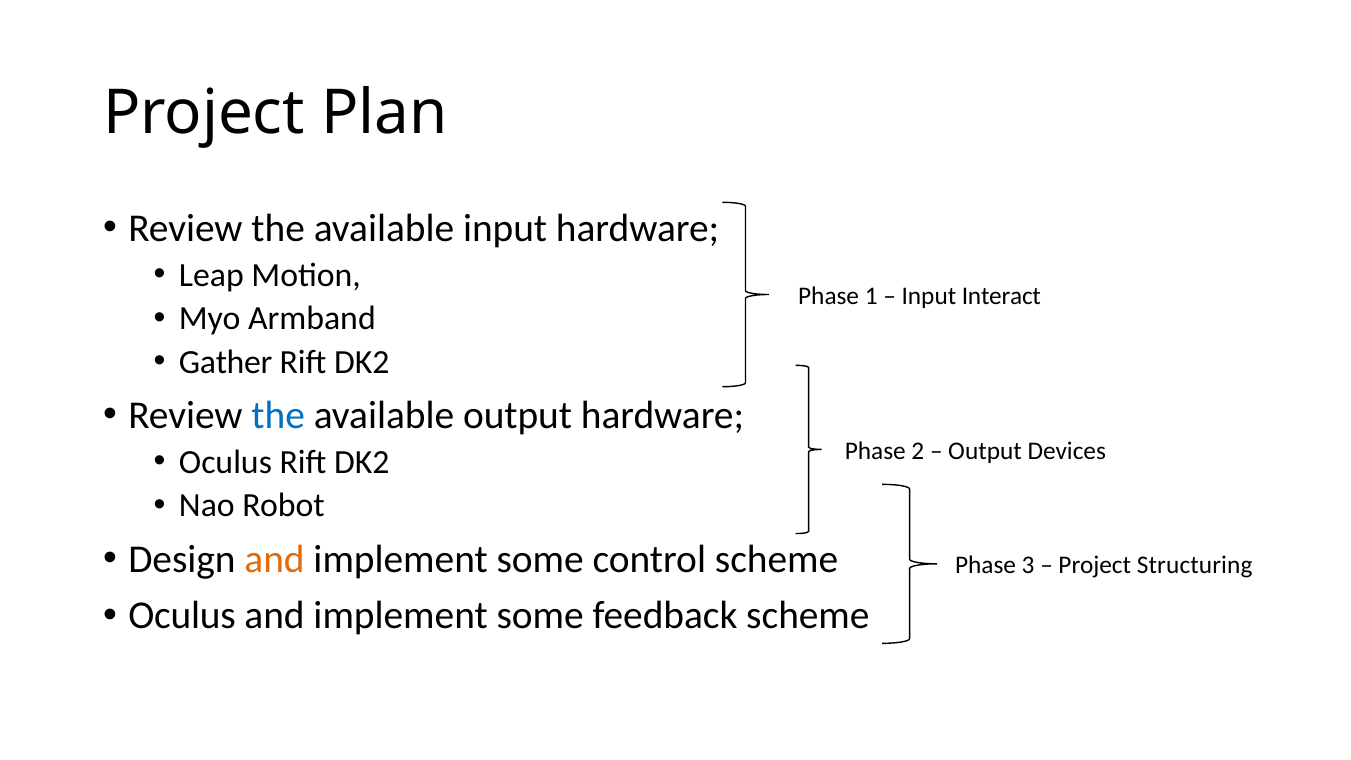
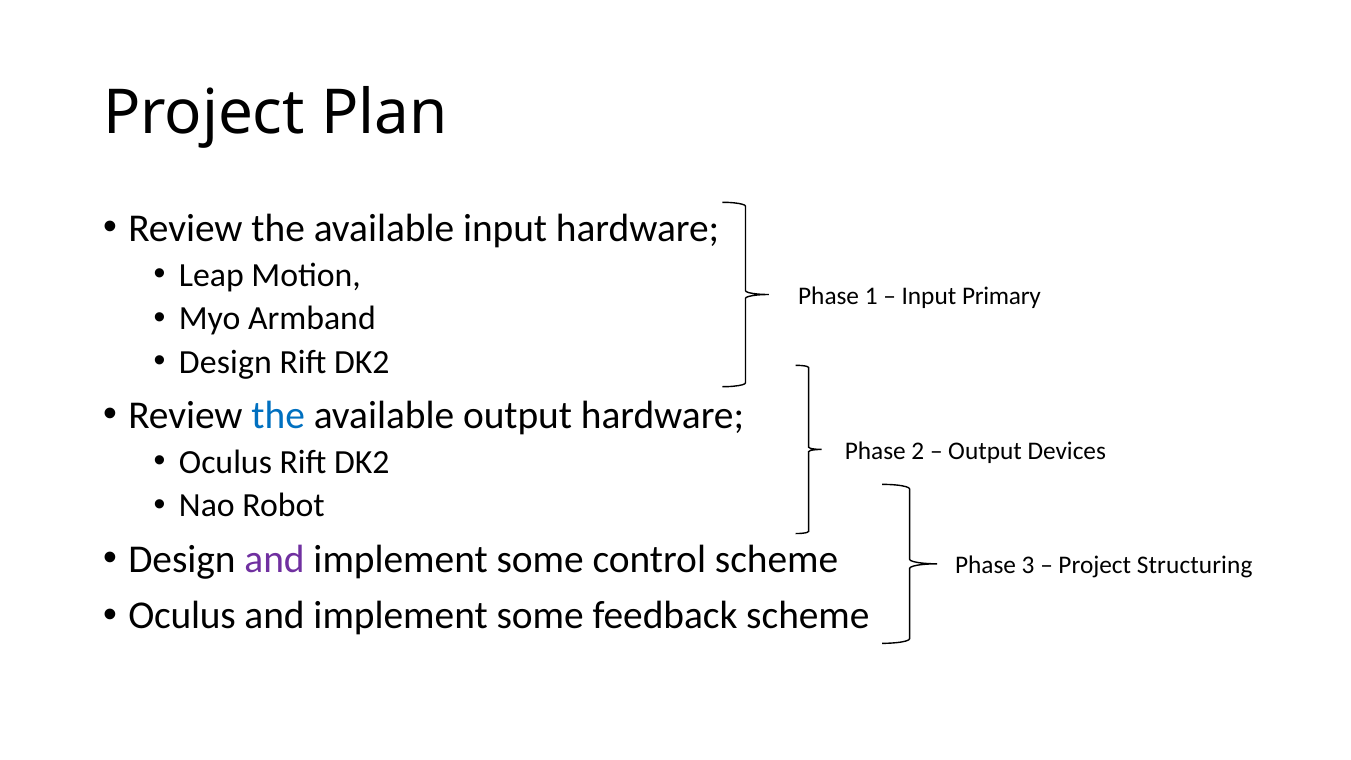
Interact: Interact -> Primary (1001, 296)
Gather: Gather -> Design (225, 362)
and colour: orange -> purple (275, 559)
